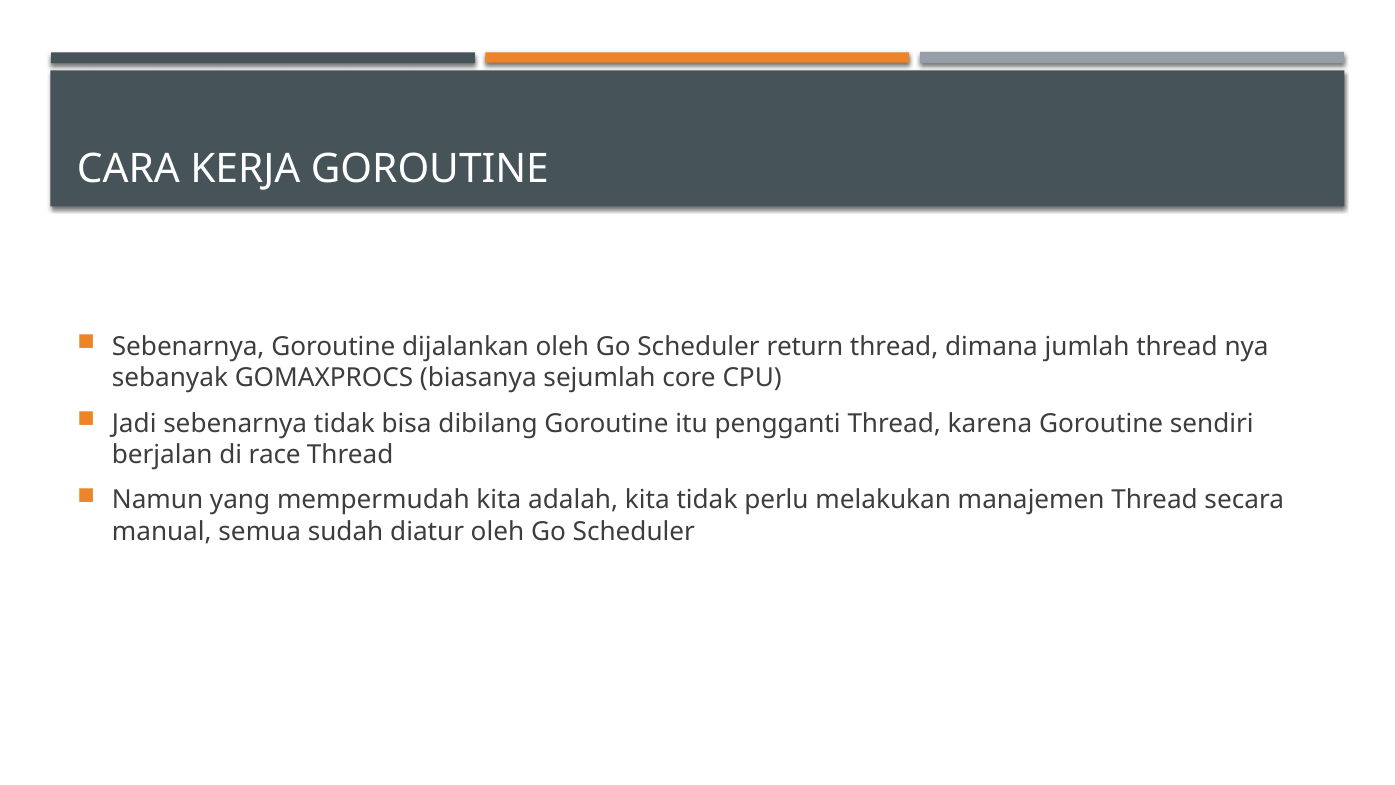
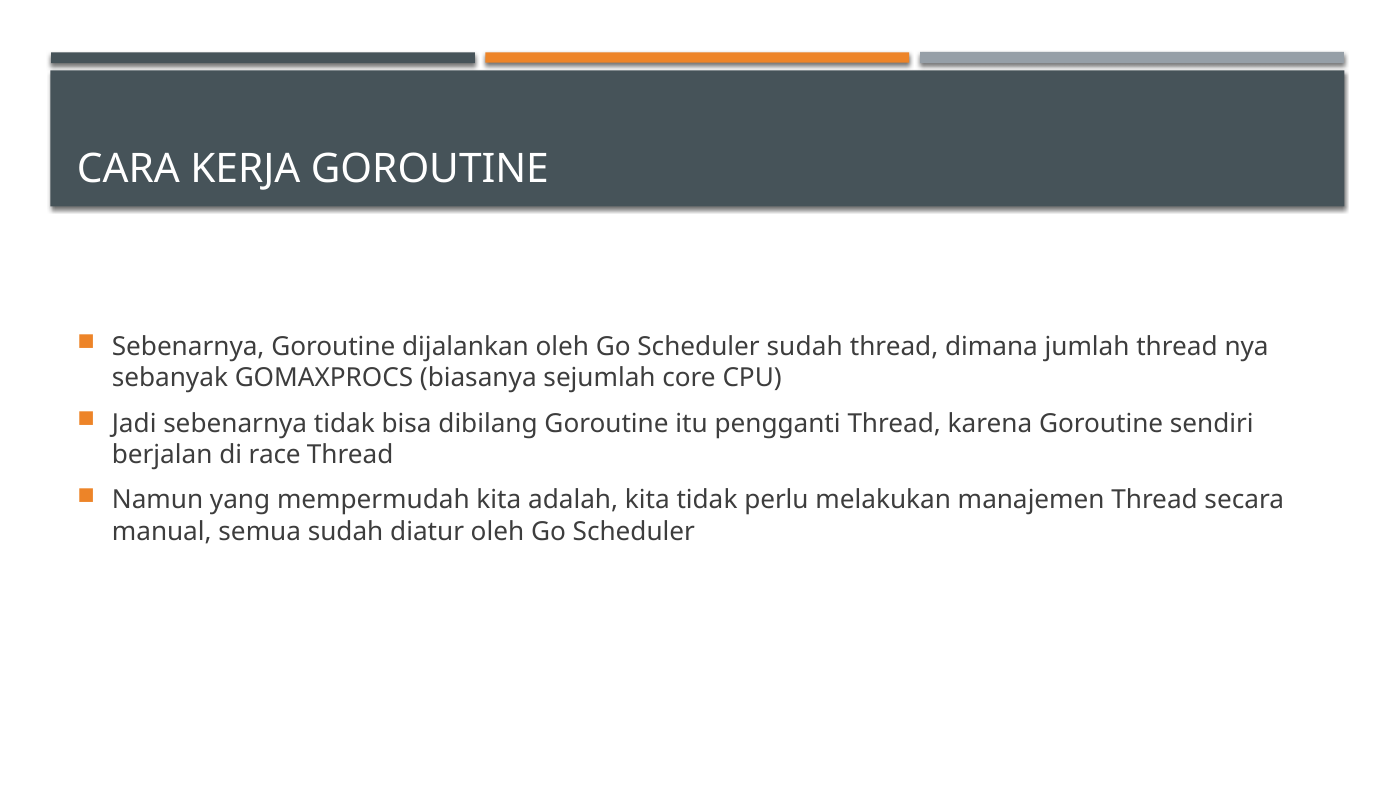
Scheduler return: return -> sudah (805, 347)
